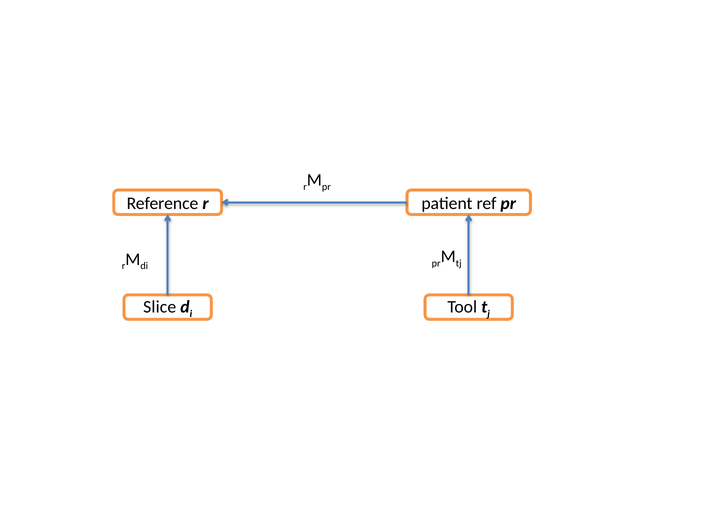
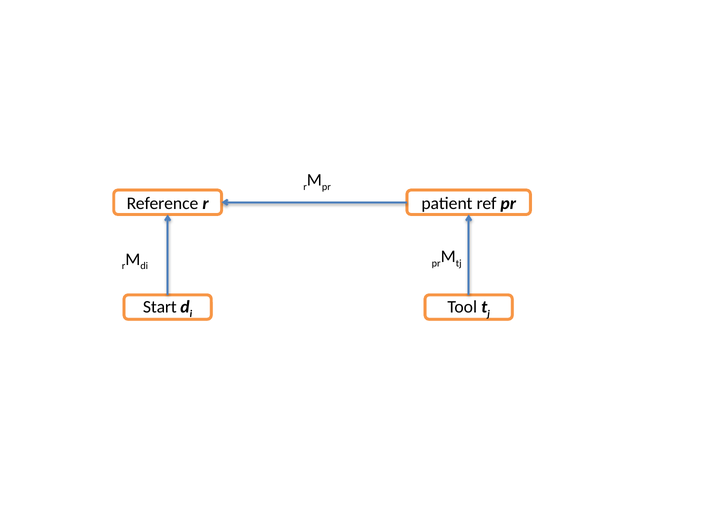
Slice: Slice -> Start (160, 307)
